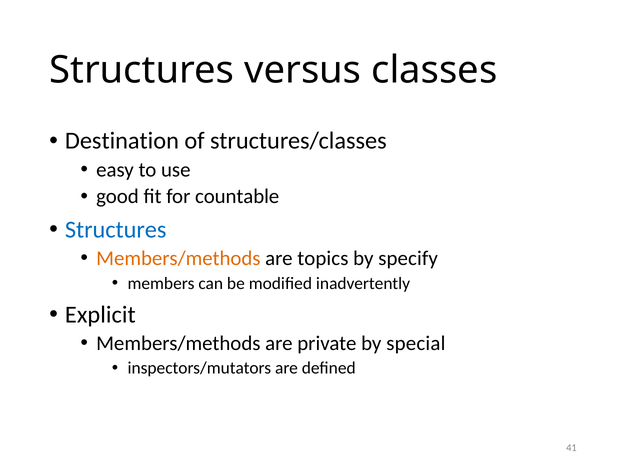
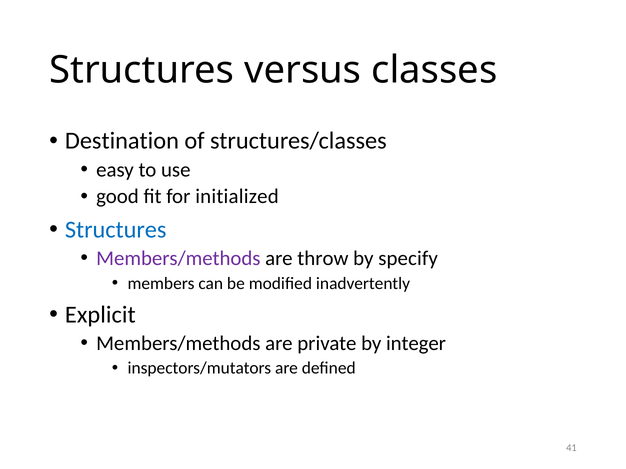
countable: countable -> initialized (237, 197)
Members/methods colour: orange -> purple (178, 259)
topics: topics -> throw (323, 259)
special: special -> integer (416, 344)
